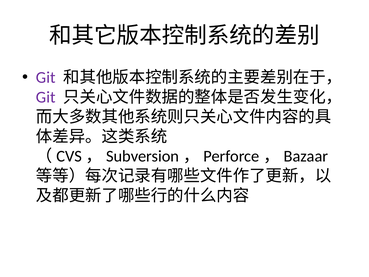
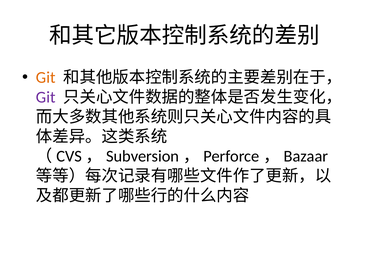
Git colour: purple -> orange (46, 77)
